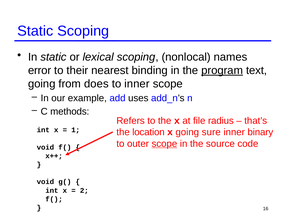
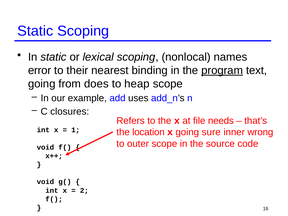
to inner: inner -> heap (137, 84)
methods: methods -> closures (70, 112)
radius: radius -> needs (221, 121)
binary: binary -> wrong (260, 132)
scope underline: present -> none (164, 144)
